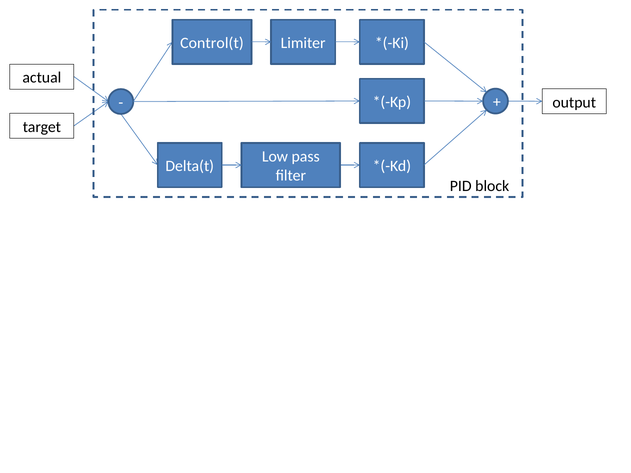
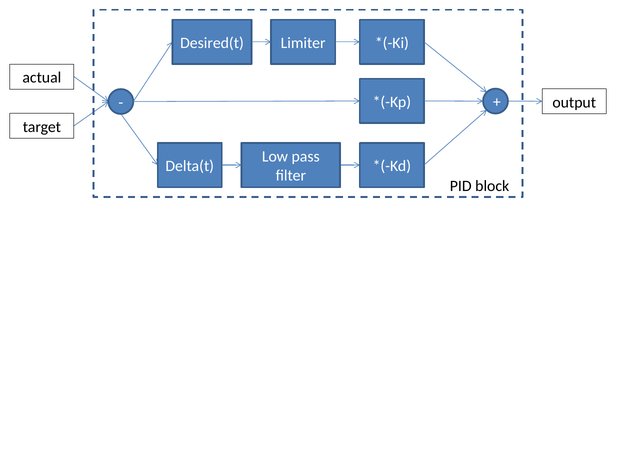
Control(t: Control(t -> Desired(t (212, 43)
